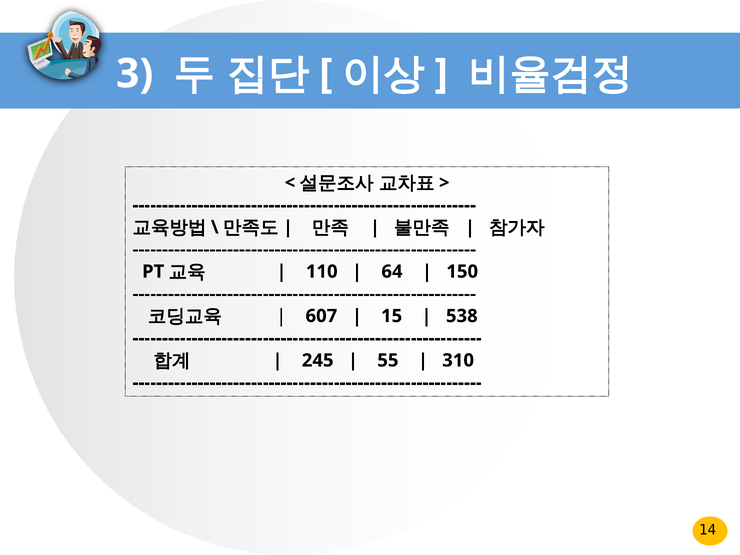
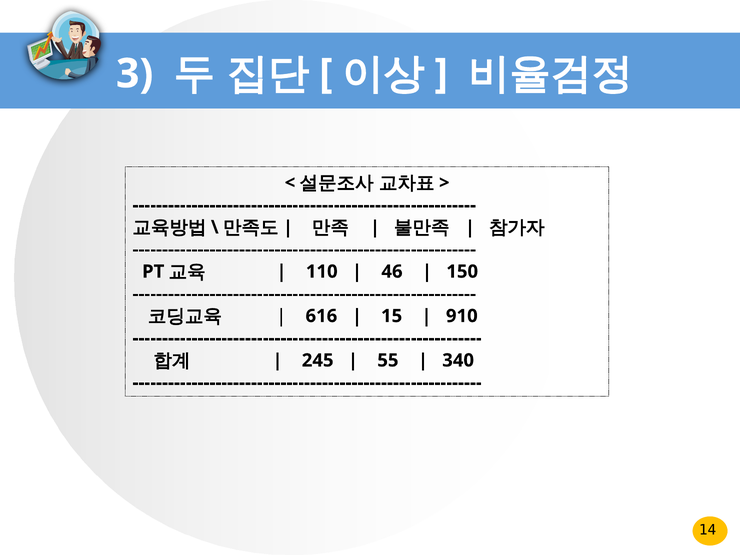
64: 64 -> 46 (392, 272)
607: 607 -> 616 (321, 316)
538: 538 -> 910 (462, 316)
310: 310 -> 340 (458, 360)
